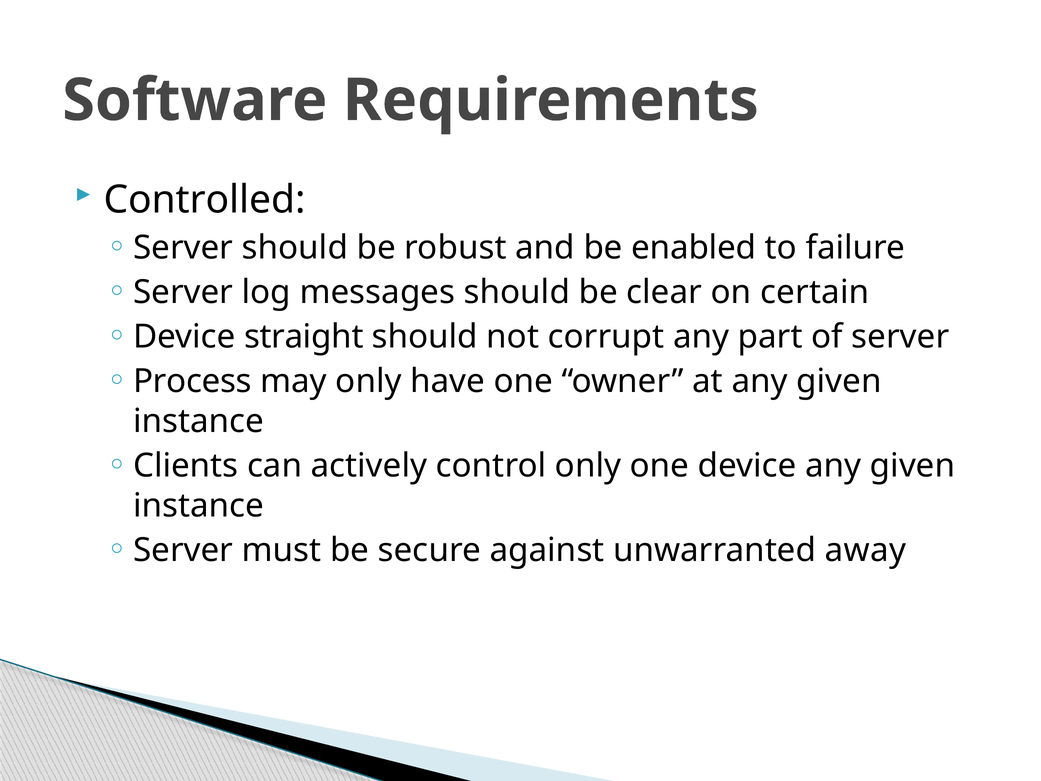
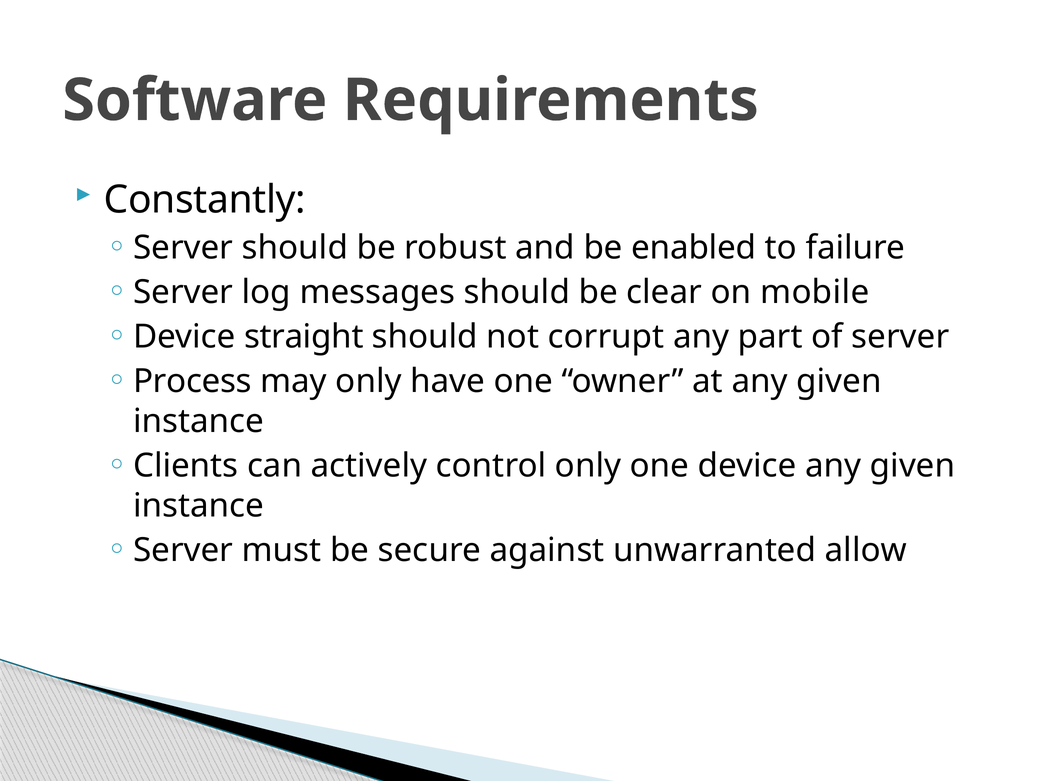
Controlled: Controlled -> Constantly (205, 200)
certain: certain -> mobile (815, 292)
away: away -> allow (866, 550)
